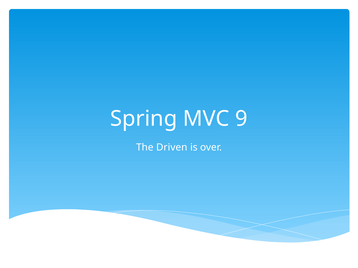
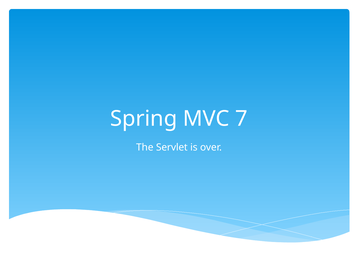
9: 9 -> 7 (241, 119)
Driven: Driven -> Servlet (172, 148)
